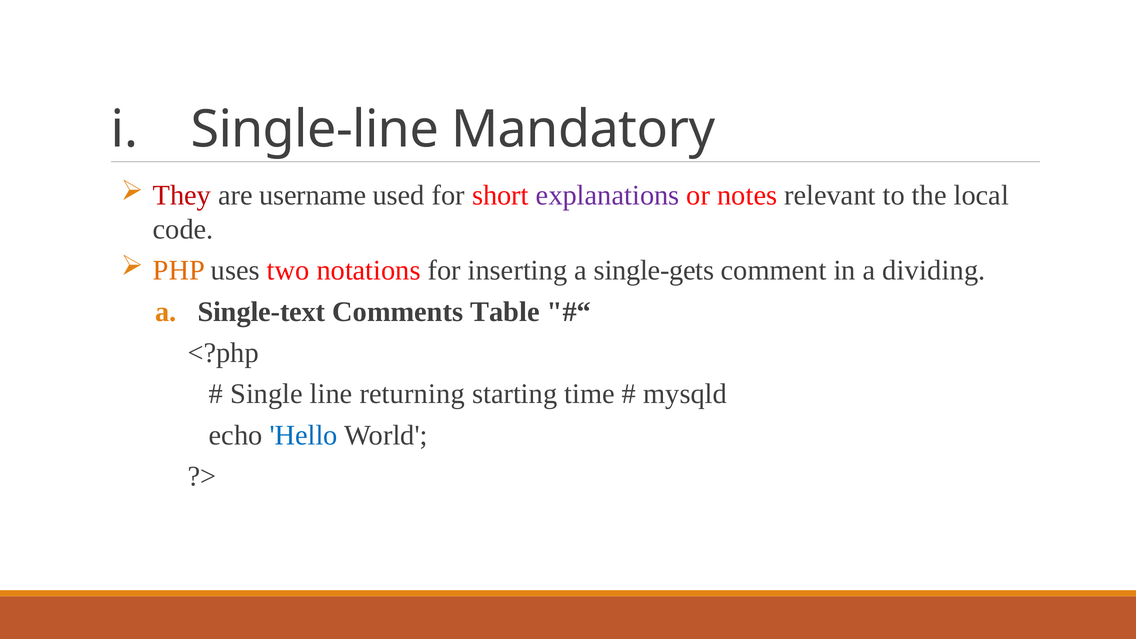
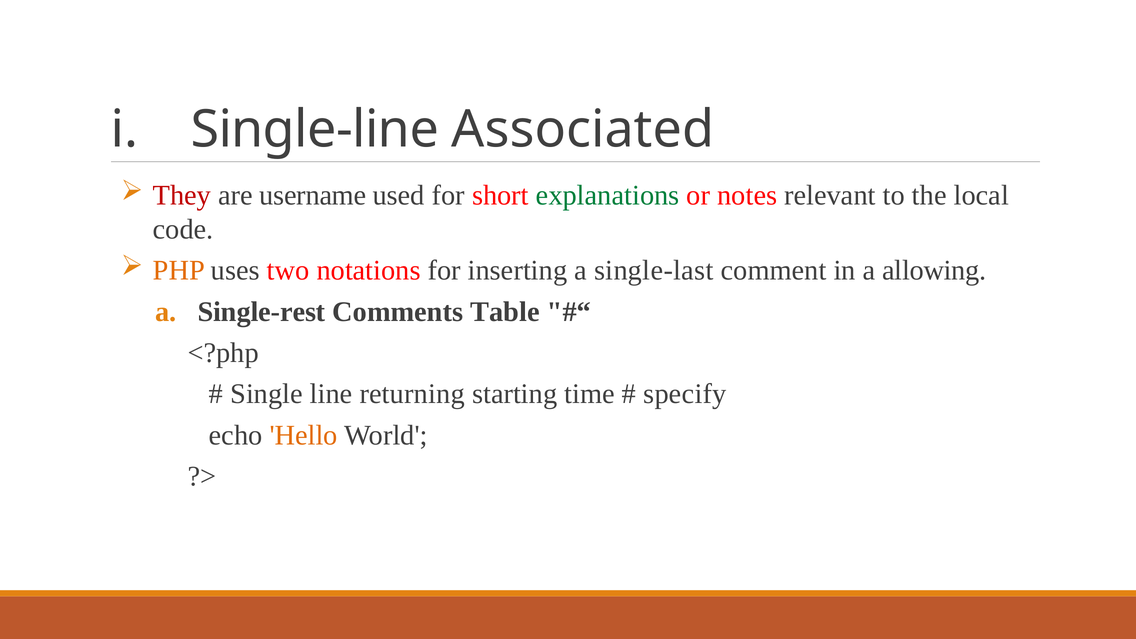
Mandatory: Mandatory -> Associated (583, 130)
explanations colour: purple -> green (608, 195)
single-gets: single-gets -> single-last (654, 271)
dividing: dividing -> allowing (934, 271)
Single-text: Single-text -> Single-rest (262, 312)
mysqld: mysqld -> specify (685, 394)
Hello colour: blue -> orange (304, 435)
